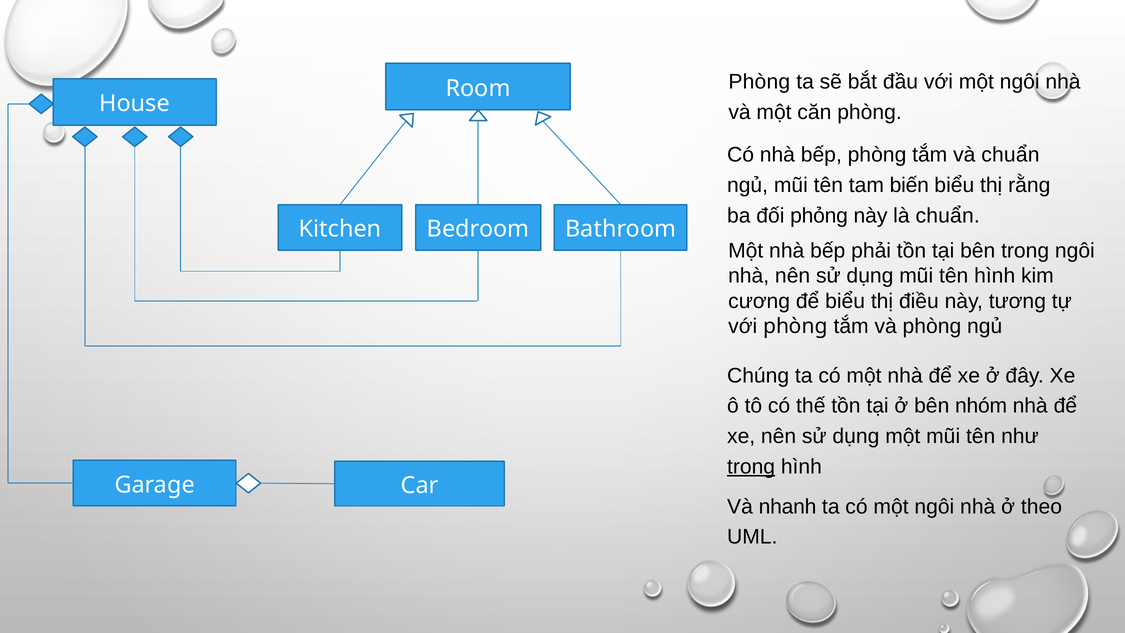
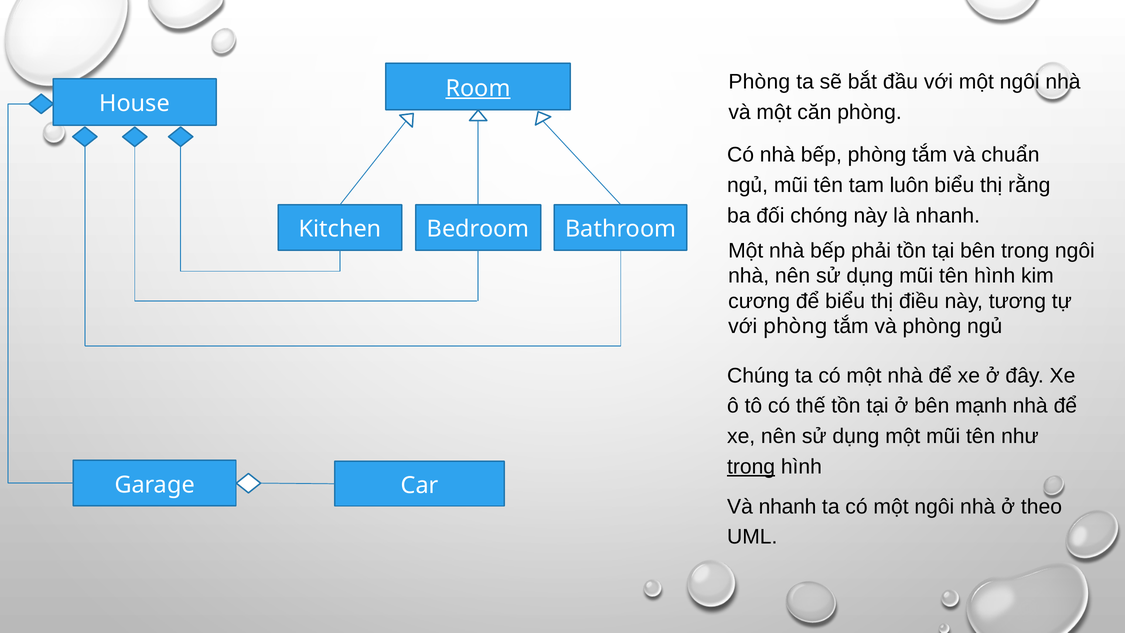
Room underline: none -> present (478, 88)
biến: biến -> luôn (909, 185)
phỏng: phỏng -> chóng (819, 216)
là chuẩn: chuẩn -> nhanh (948, 216)
nhóm: nhóm -> mạnh (981, 406)
